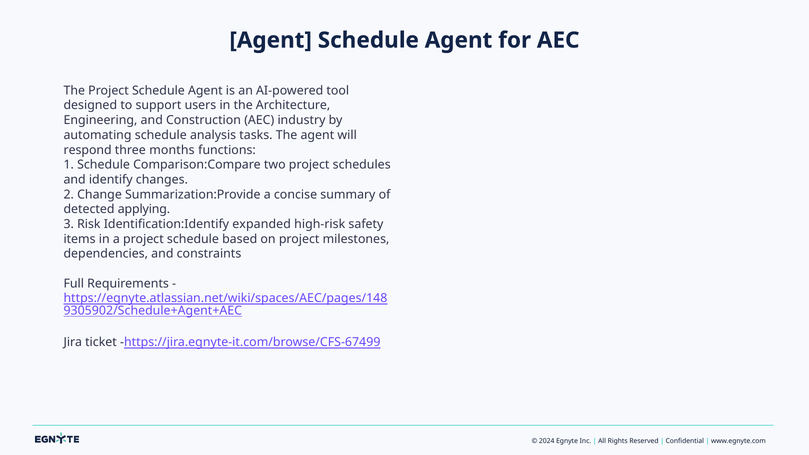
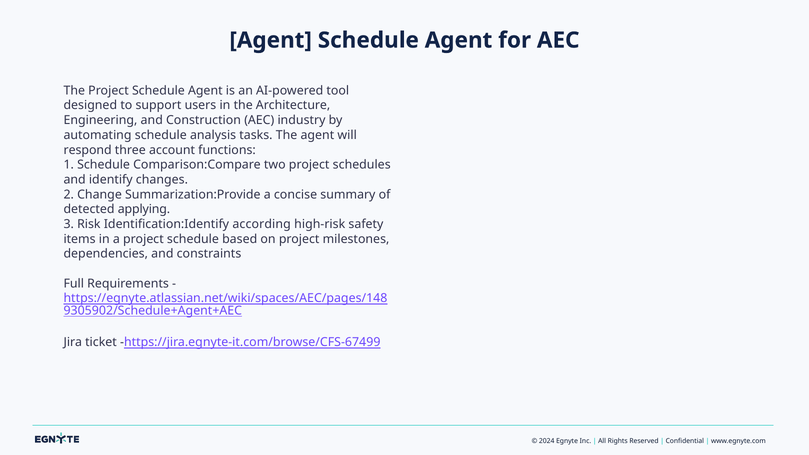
months: months -> account (172, 150)
expanded: expanded -> according (262, 224)
